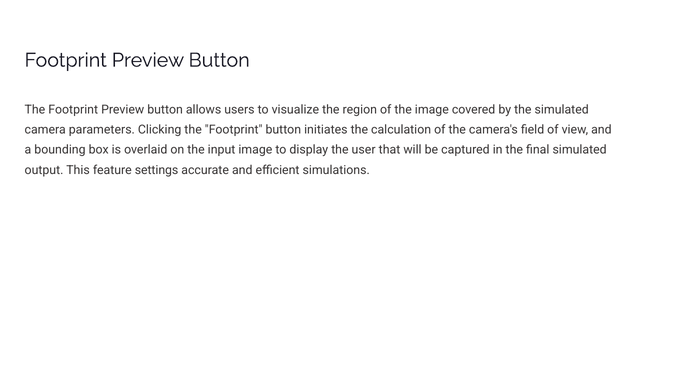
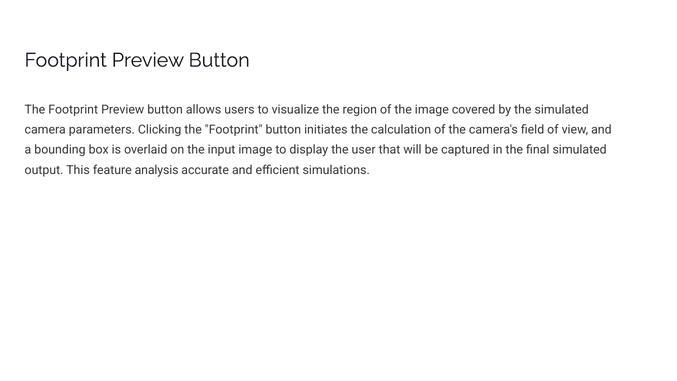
settings: settings -> analysis (157, 170)
